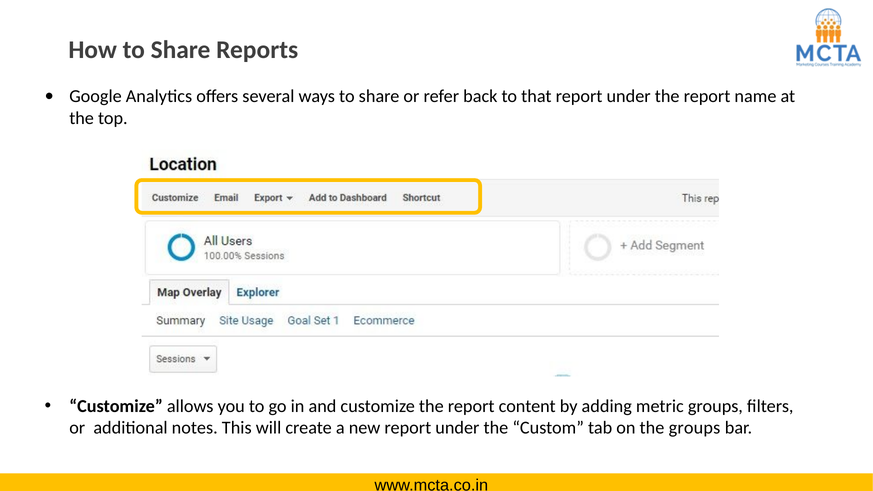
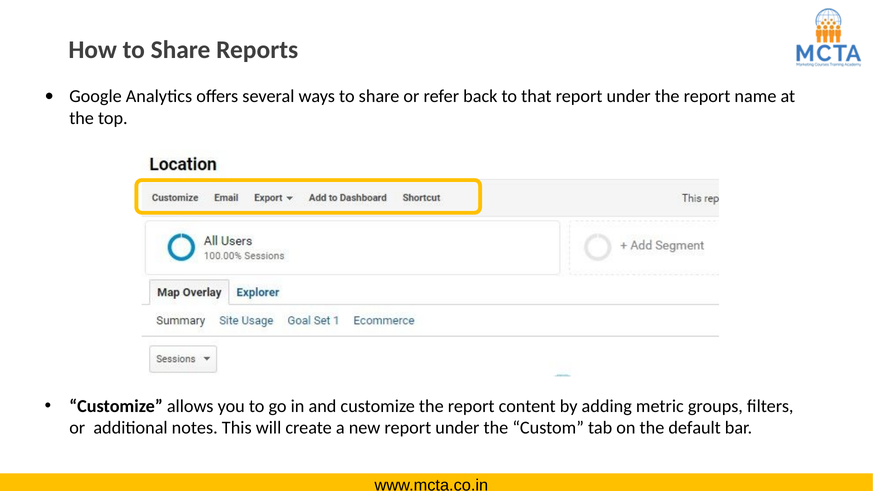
the groups: groups -> default (695, 428)
